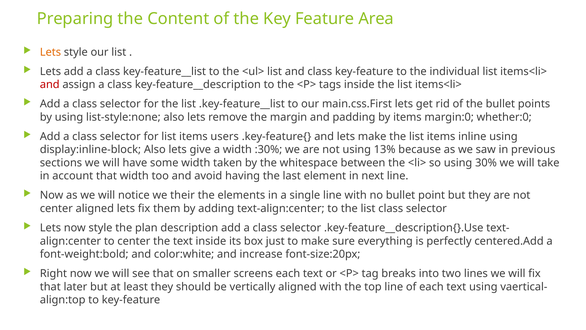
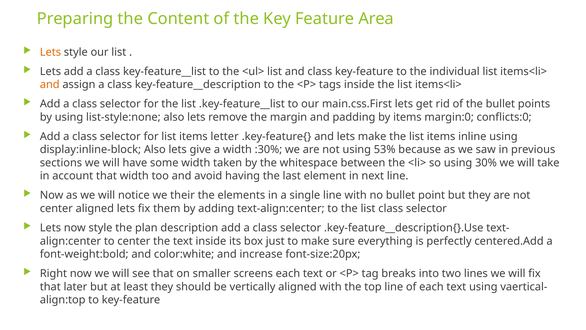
and colour: red -> orange (50, 84)
whether:0: whether:0 -> conflicts:0 (504, 117)
users: users -> letter (225, 136)
13%: 13% -> 53% (385, 149)
